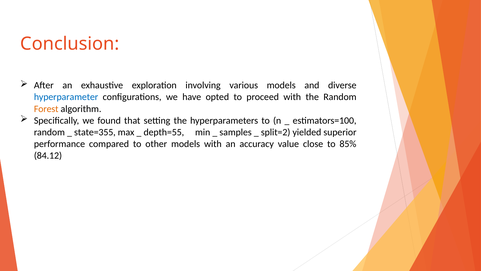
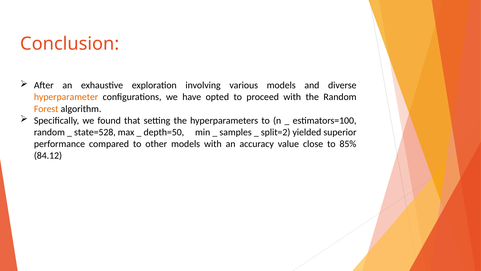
hyperparameter colour: blue -> orange (66, 97)
state=355: state=355 -> state=528 (95, 132)
depth=55: depth=55 -> depth=50 (164, 132)
